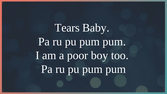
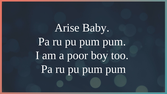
Tears: Tears -> Arise (67, 28)
